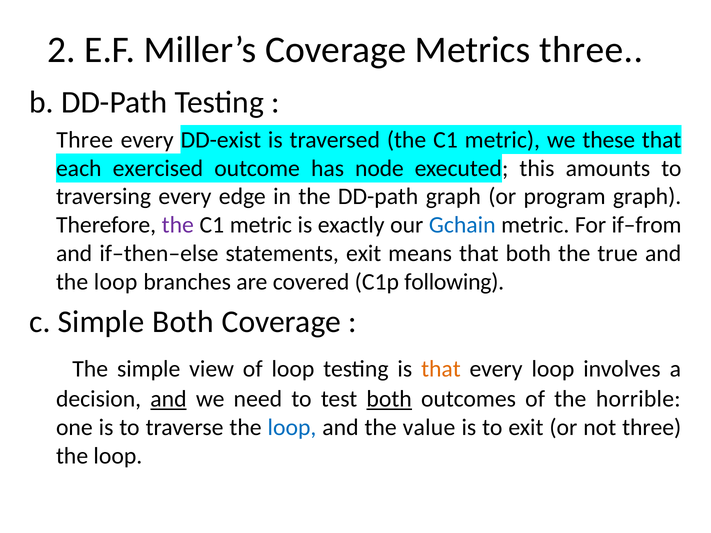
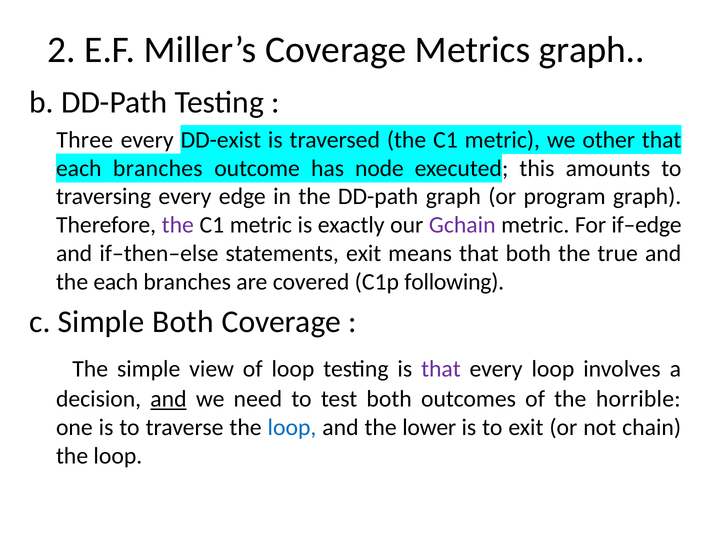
Metrics three: three -> graph (592, 50)
these: these -> other (609, 140)
exercised: exercised -> branches (158, 168)
Gchain colour: blue -> purple (462, 225)
if–from: if–from -> if–edge (646, 225)
loop: loop -> each (116, 282)
that colour: orange -> purple (441, 369)
both underline: present -> none (389, 399)
value: value -> lower (429, 428)
not three: three -> chain (652, 428)
